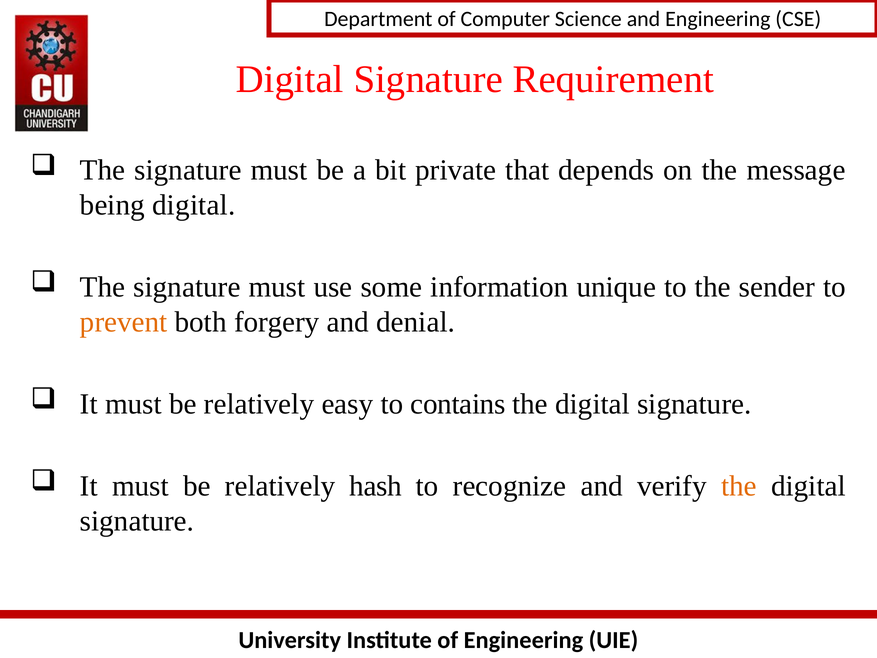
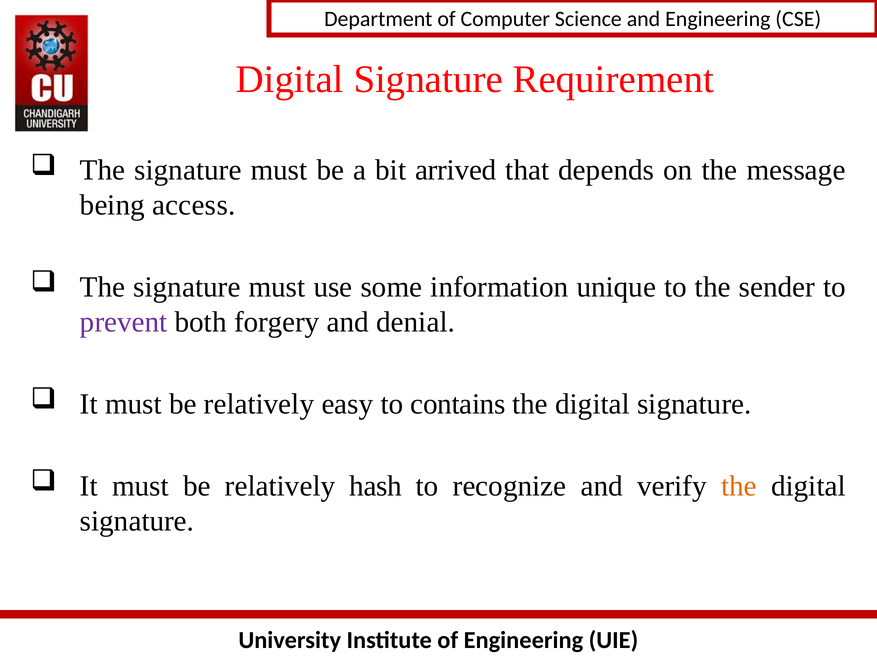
private: private -> arrived (456, 170)
being digital: digital -> access (194, 205)
prevent colour: orange -> purple (124, 322)
